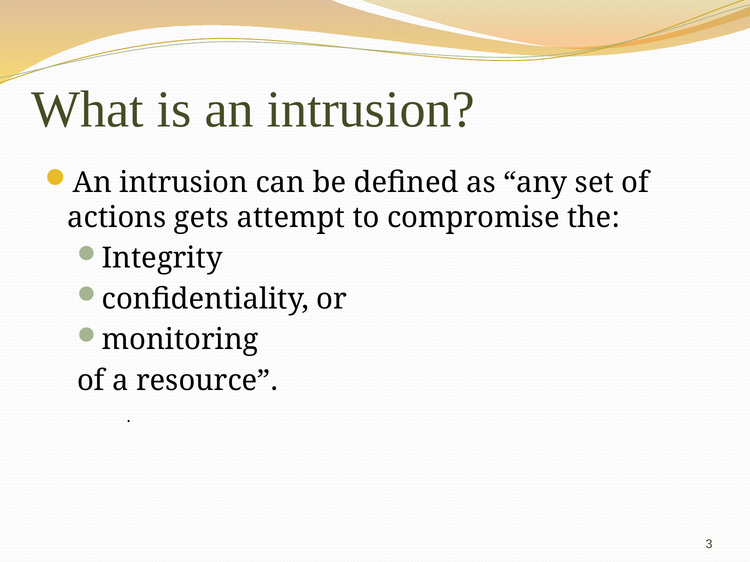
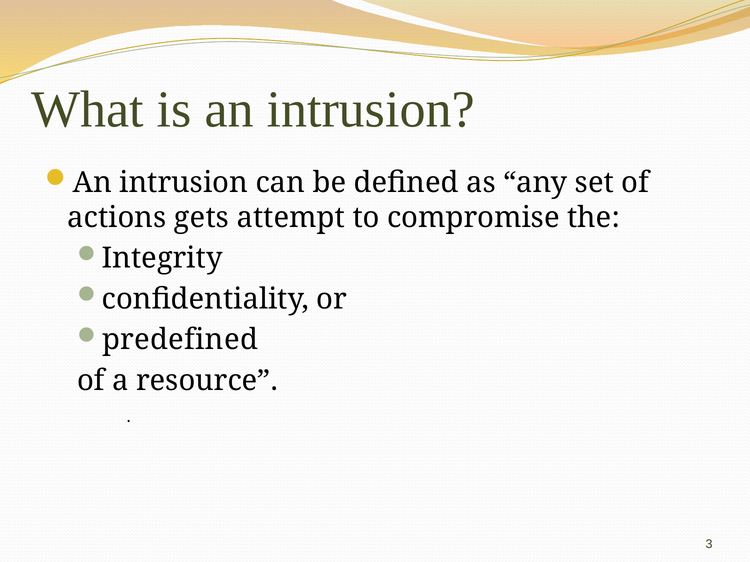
monitoring: monitoring -> predefined (180, 340)
